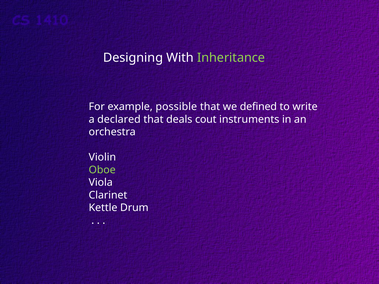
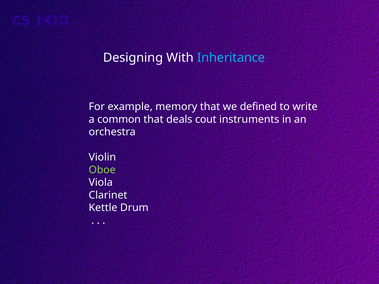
Inheritance colour: light green -> light blue (231, 58)
possible: possible -> memory (176, 107)
declared: declared -> common (119, 119)
